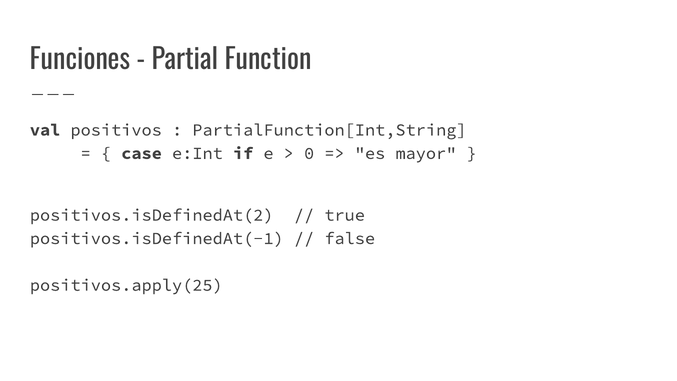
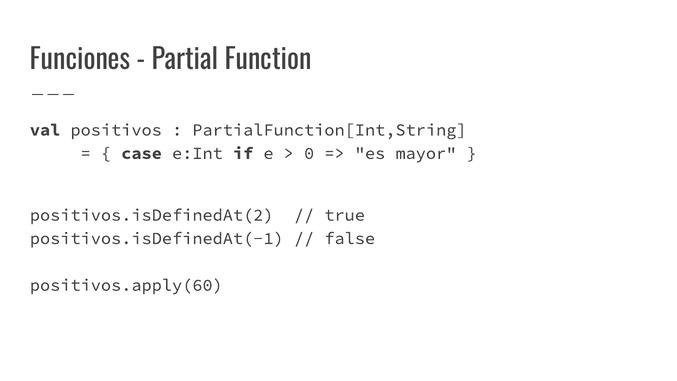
positivos.apply(25: positivos.apply(25 -> positivos.apply(60 (126, 285)
